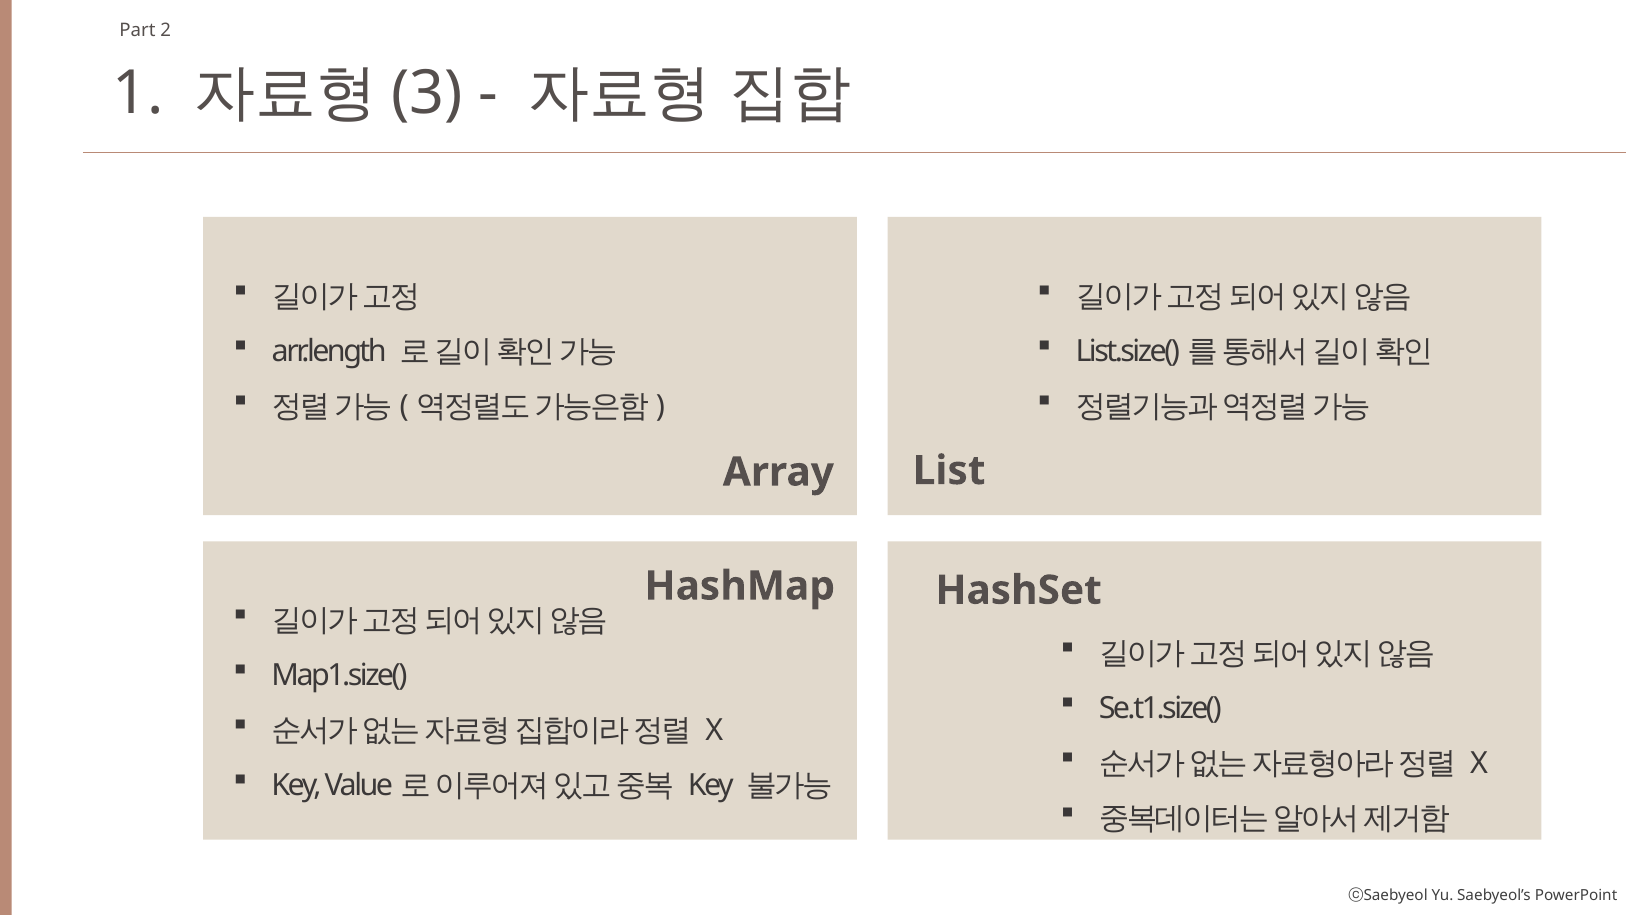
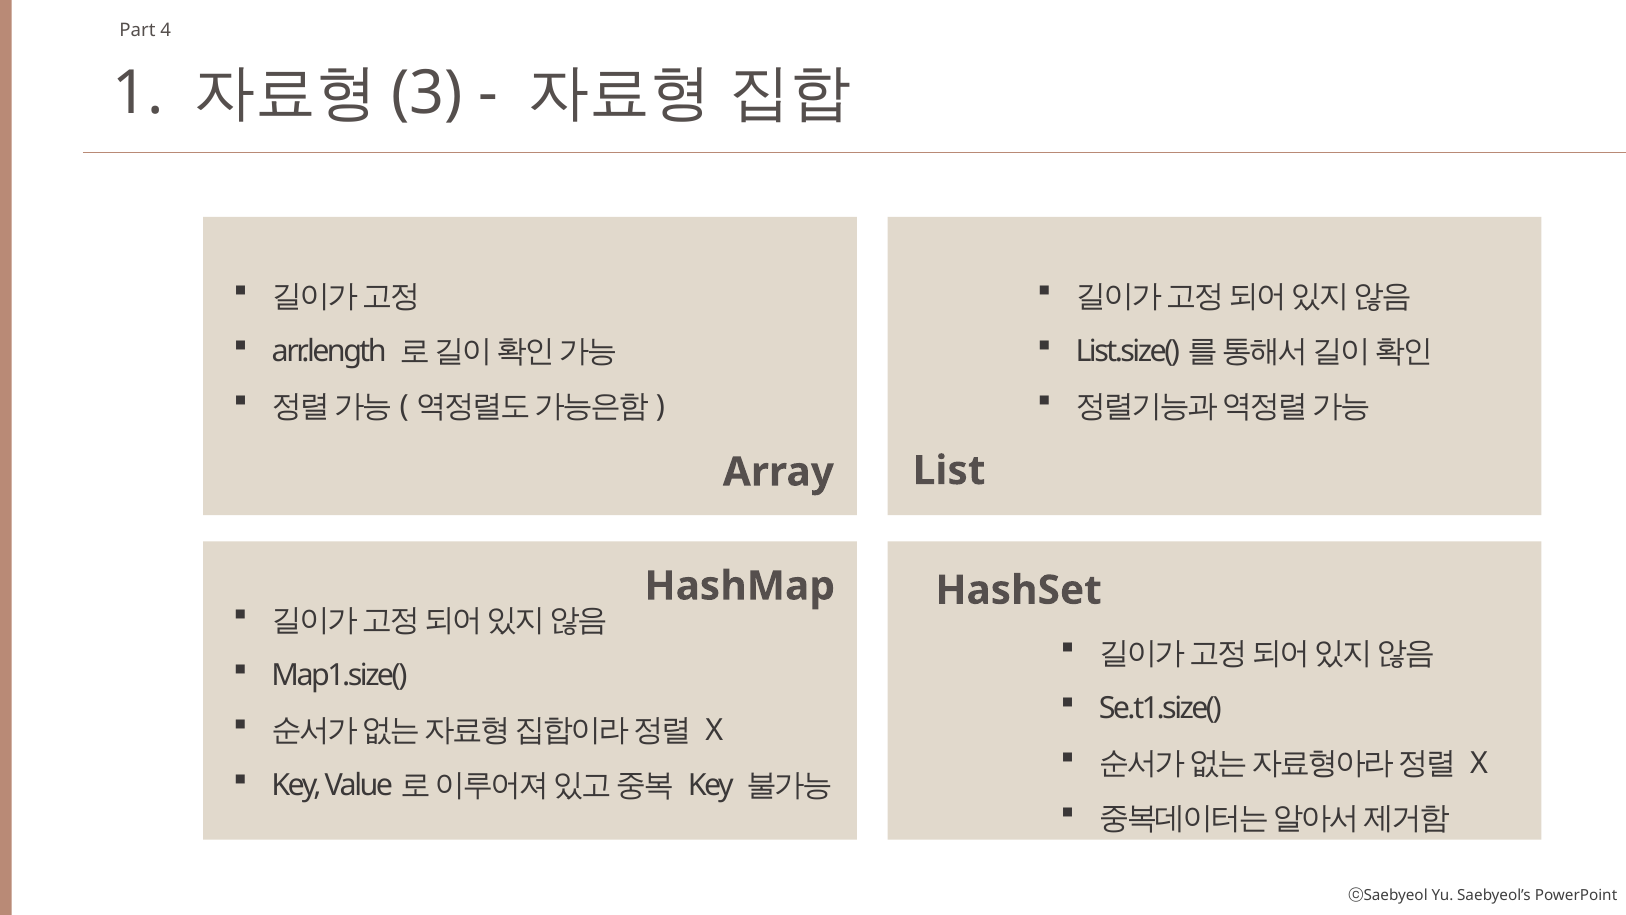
2: 2 -> 4 (166, 31)
